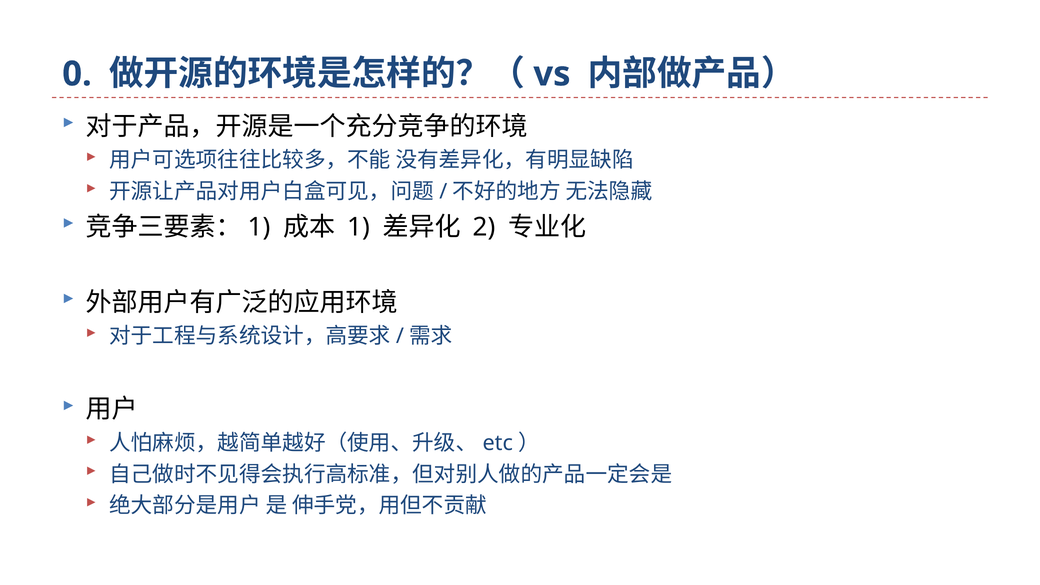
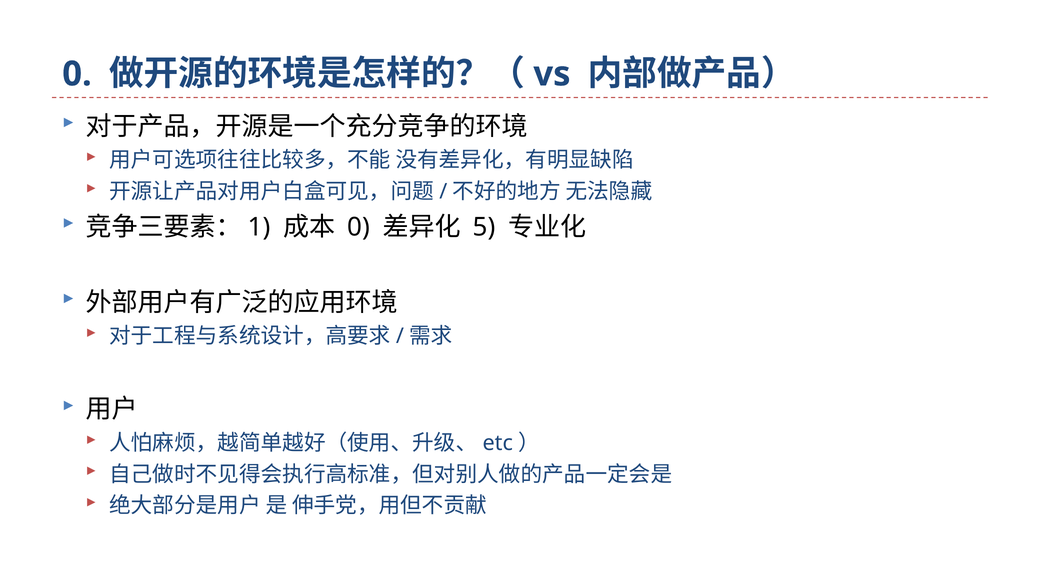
1: 1 -> 0 (359, 227)
2: 2 -> 5 (484, 227)
